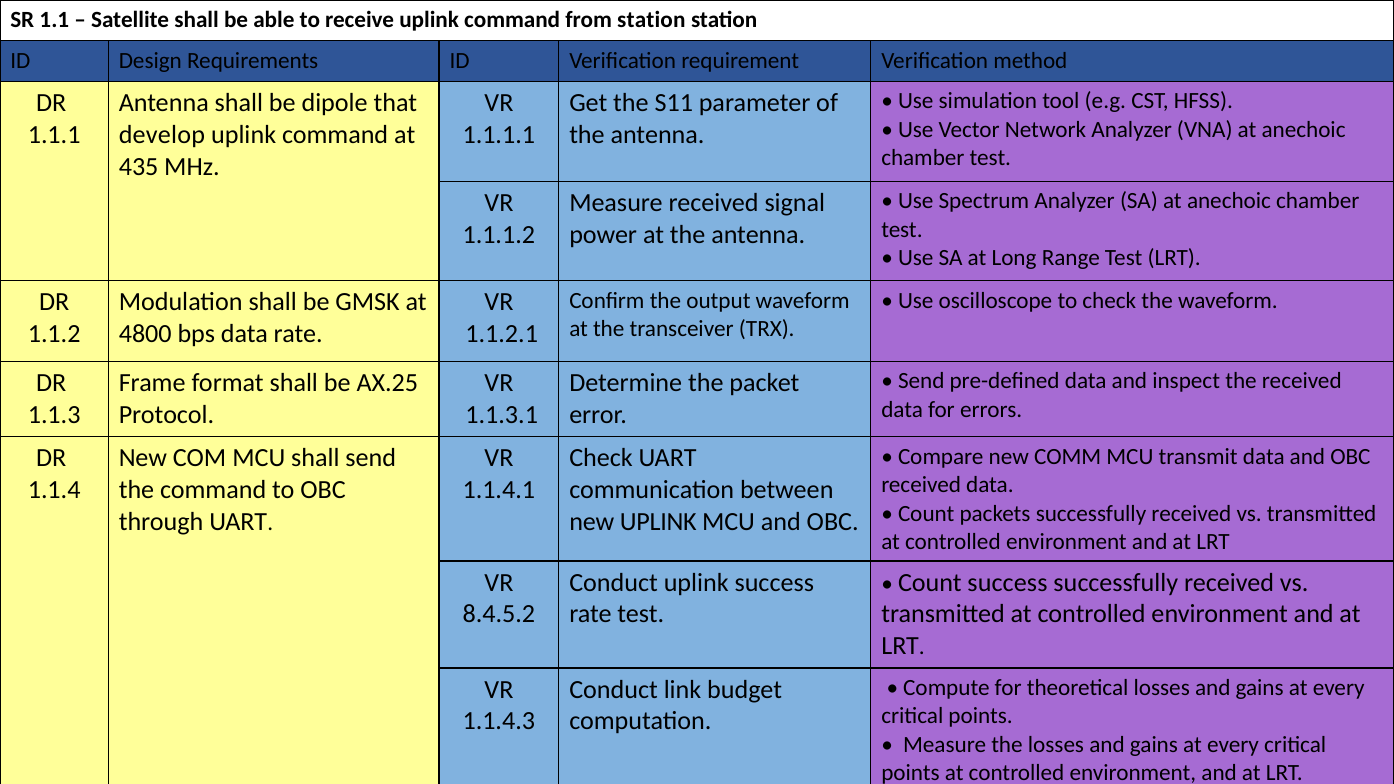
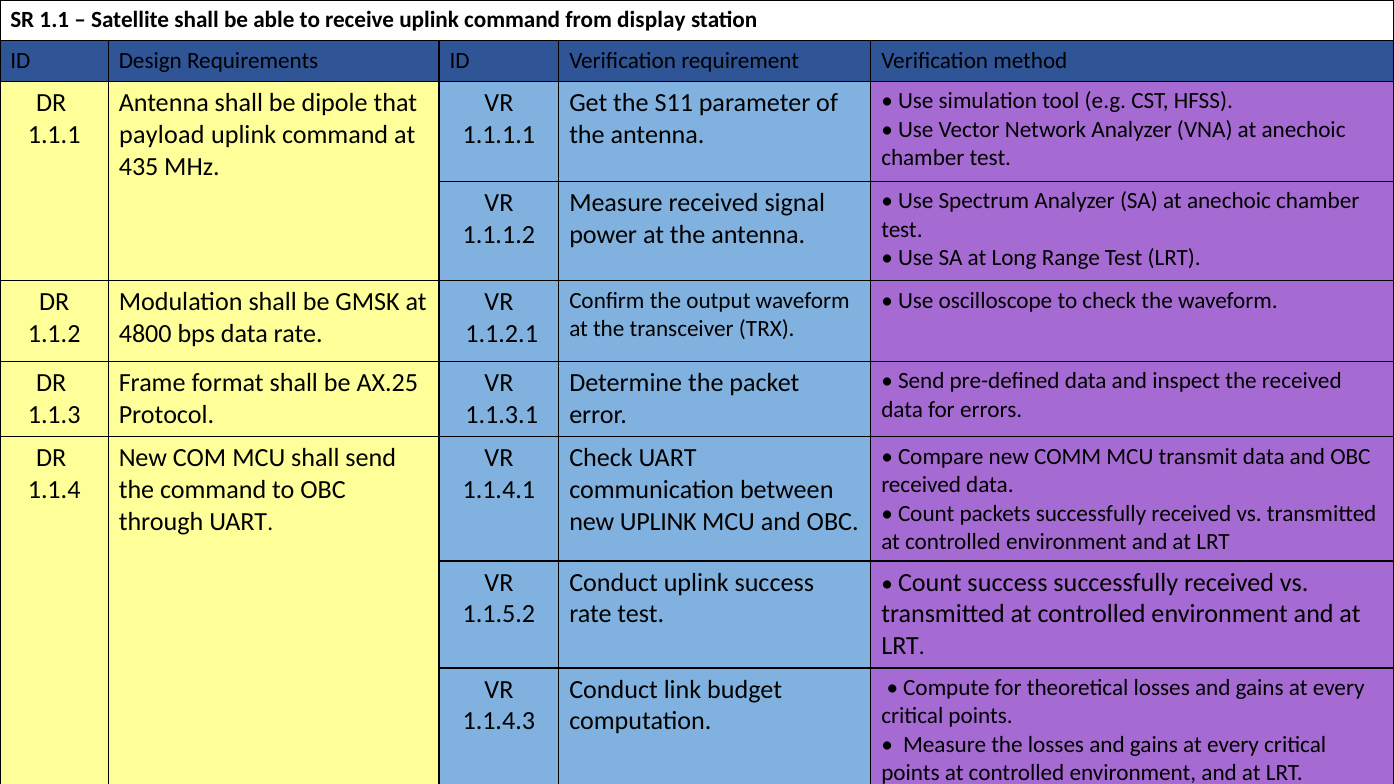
from station: station -> display (651, 20)
develop: develop -> payload (162, 135)
8.4.5.2: 8.4.5.2 -> 1.1.5.2 (499, 614)
